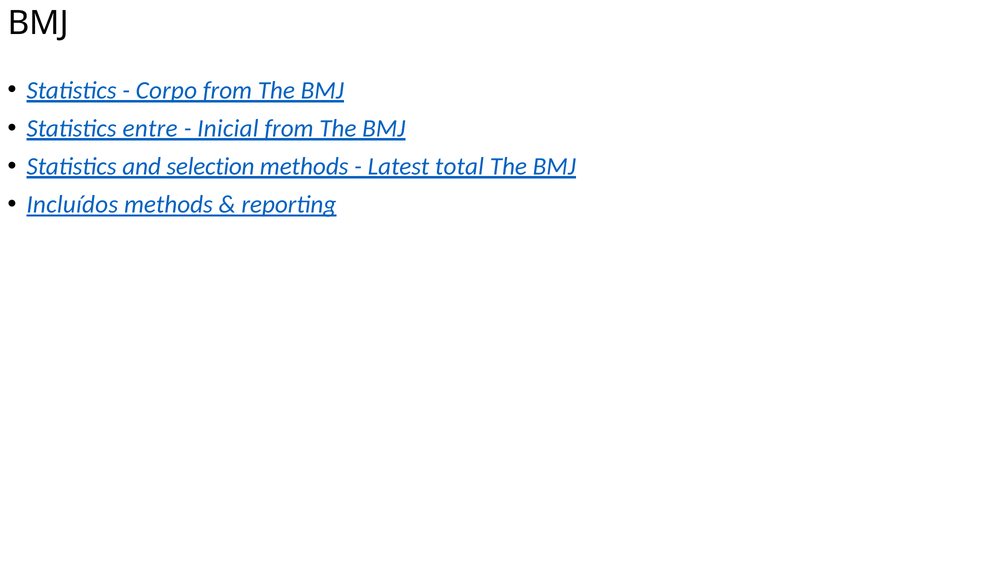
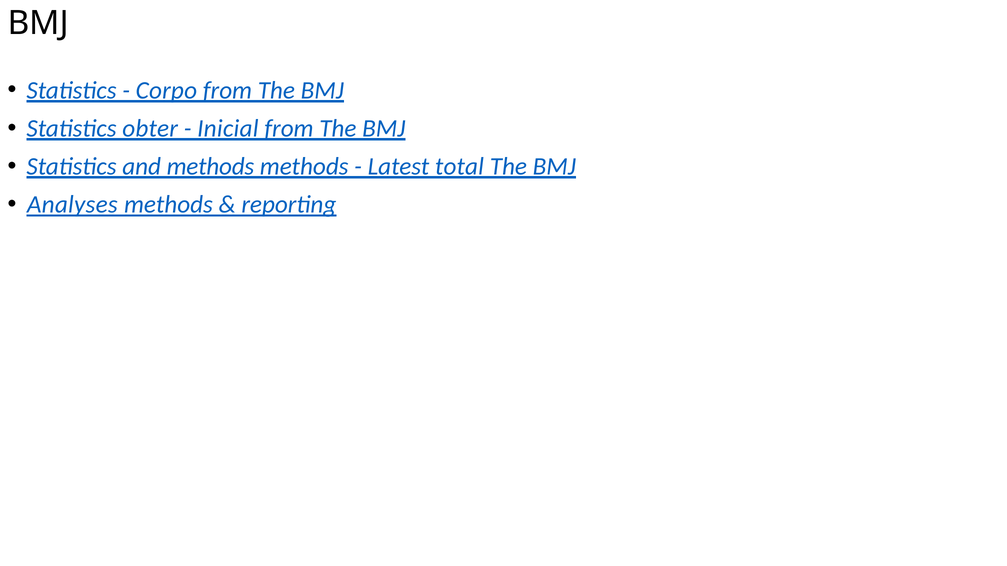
entre: entre -> obter (150, 129)
and selection: selection -> methods (210, 167)
Incluídos: Incluídos -> Analyses (72, 205)
